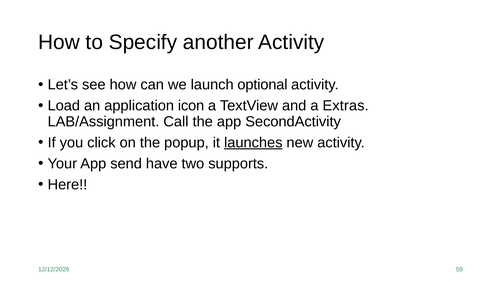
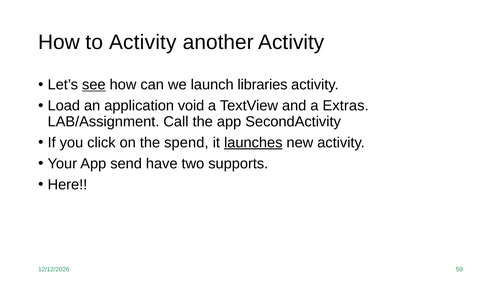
to Specify: Specify -> Activity (143, 42)
see underline: none -> present (94, 85)
optional: optional -> libraries (262, 85)
icon: icon -> void (191, 106)
popup: popup -> spend (186, 143)
